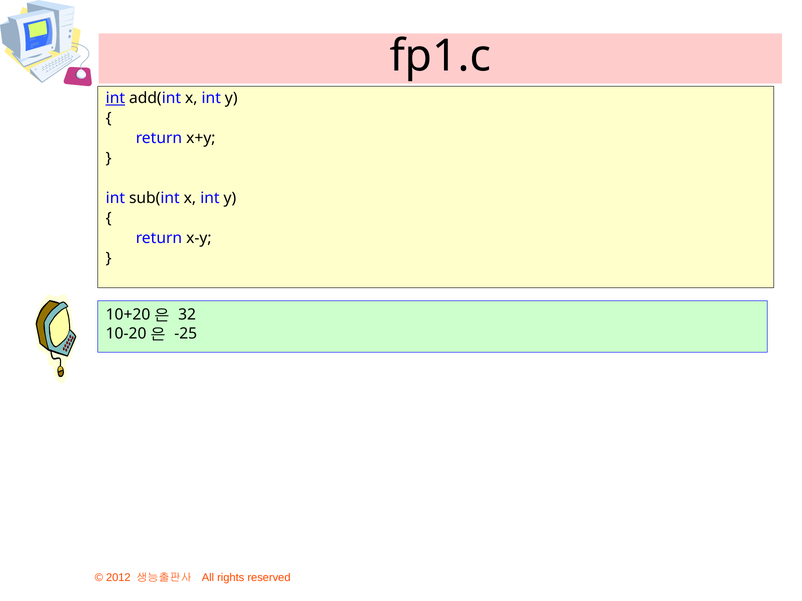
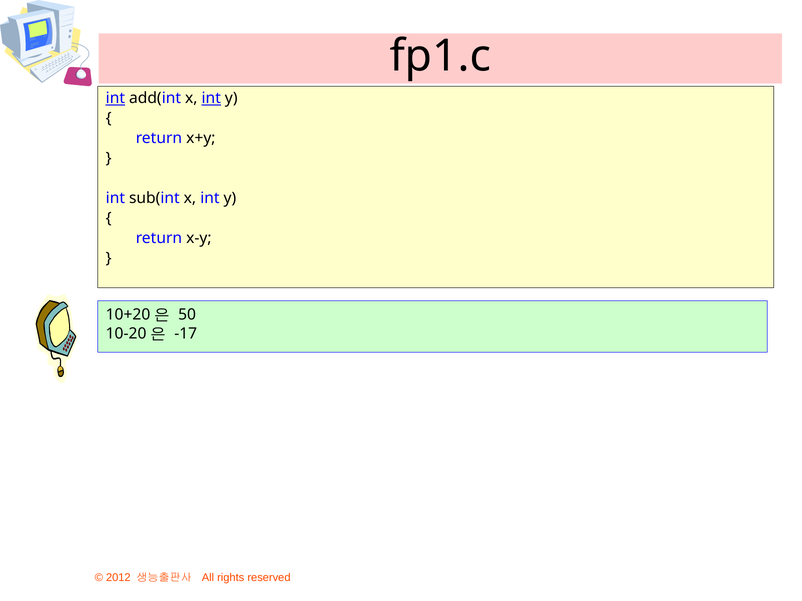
int underline: none -> present (211, 98)
32: 32 -> 50 (187, 315)
-25: -25 -> -17 (186, 334)
